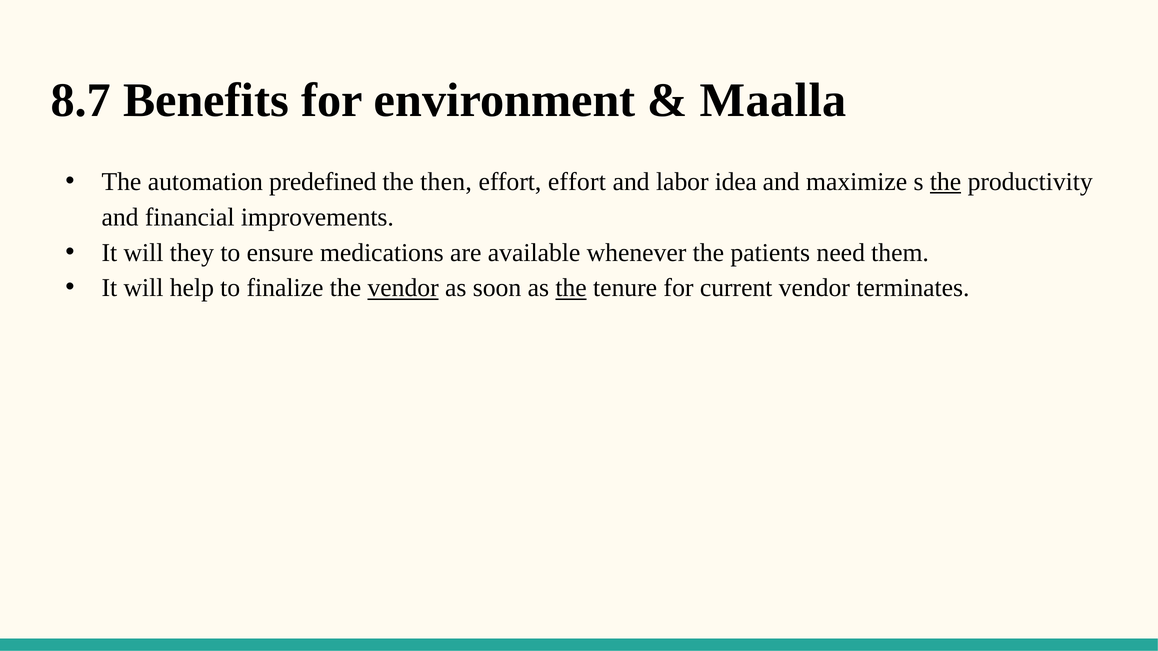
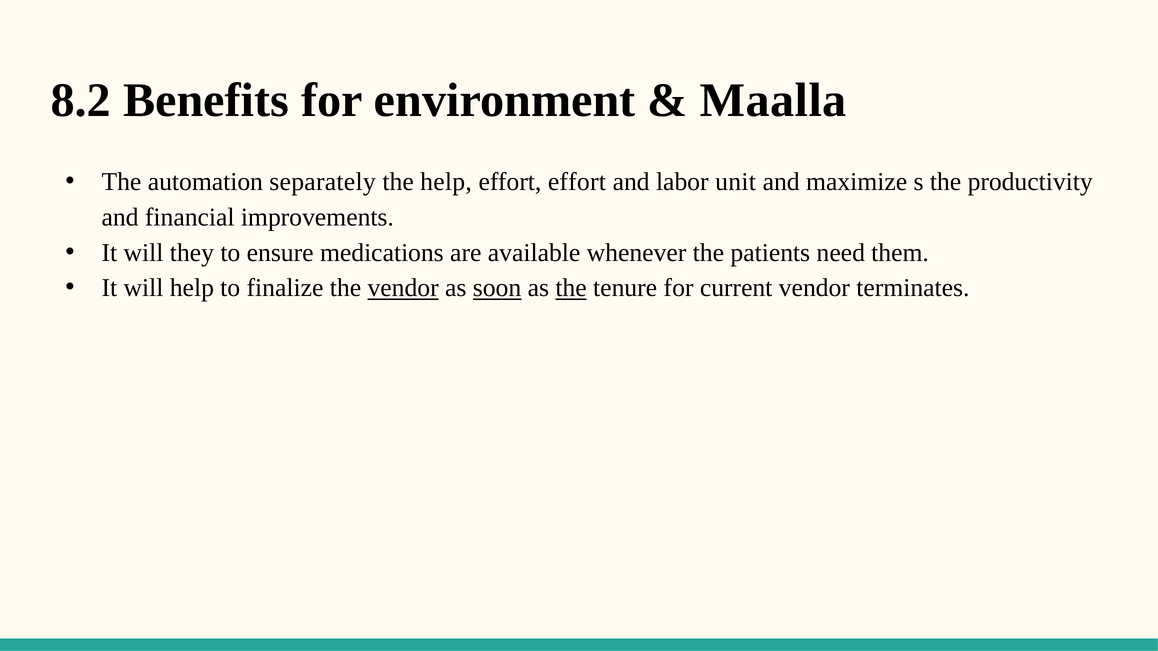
8.7: 8.7 -> 8.2 (81, 100)
predefined: predefined -> separately (323, 182)
the then: then -> help (446, 182)
idea: idea -> unit (736, 182)
the underline: present -> none (946, 182)
soon underline: none -> present (497, 288)
